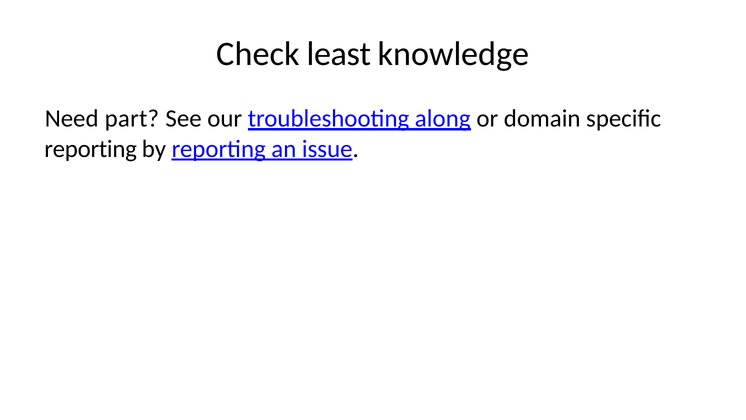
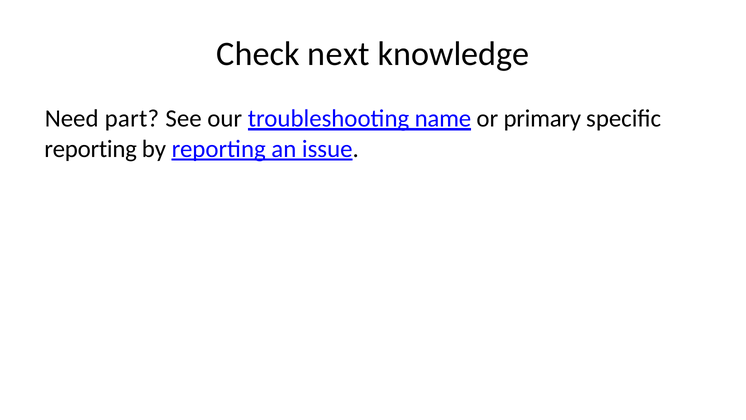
least: least -> next (339, 54)
along: along -> name (443, 118)
domain: domain -> primary (542, 118)
